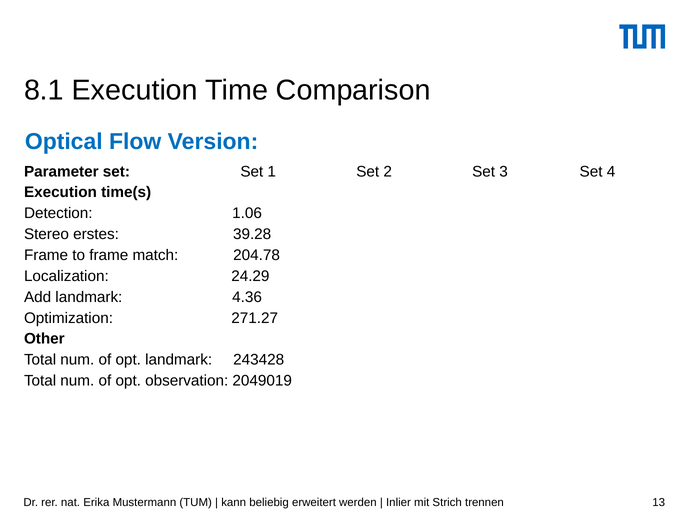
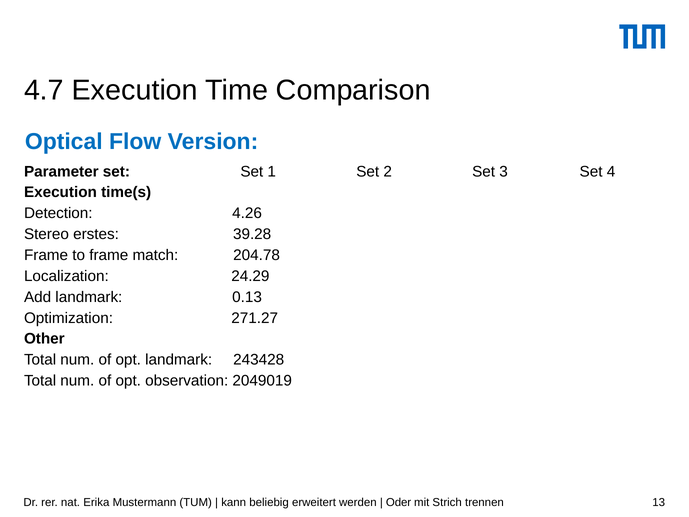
8.1: 8.1 -> 4.7 (44, 90)
1.06: 1.06 -> 4.26 (247, 213)
4.36: 4.36 -> 0.13 (247, 297)
Inlier: Inlier -> Oder (399, 502)
